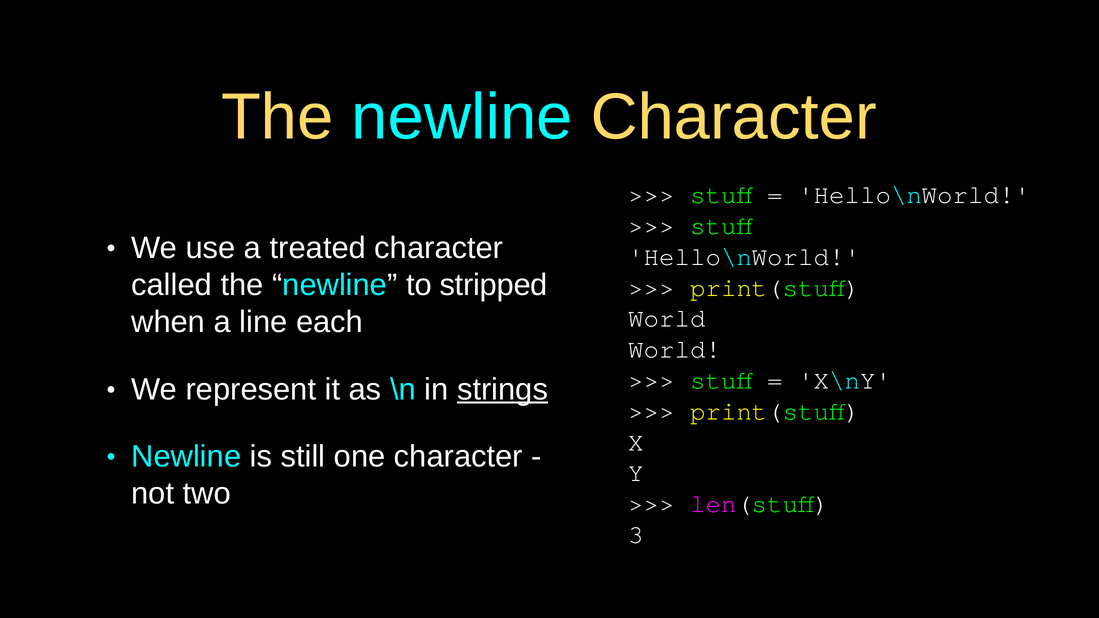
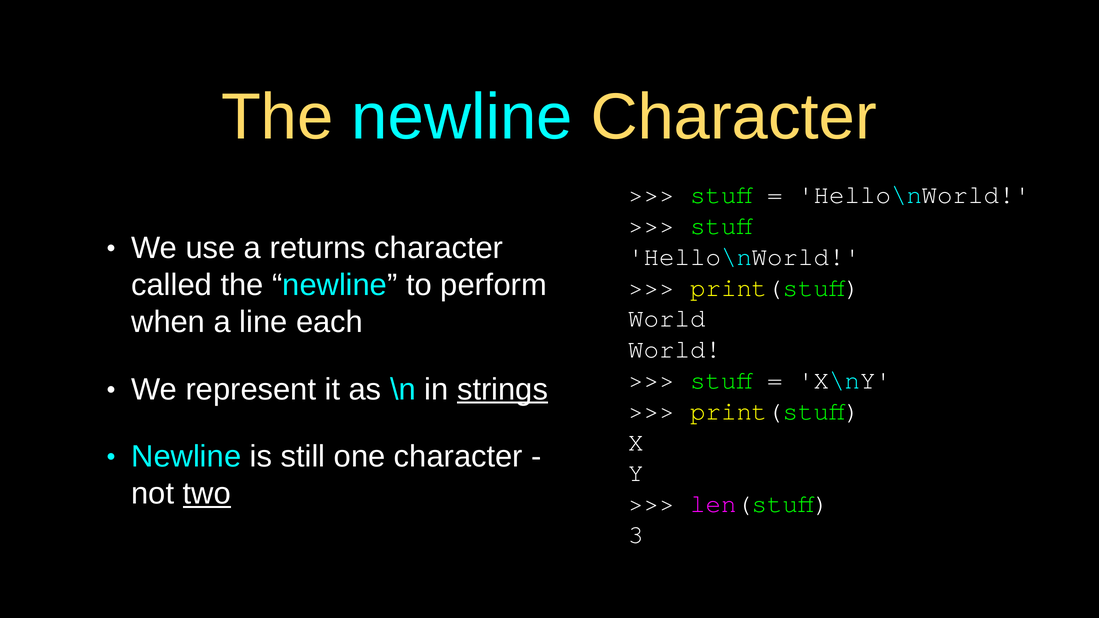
treated: treated -> returns (318, 248)
stripped: stripped -> perform (494, 285)
two underline: none -> present (207, 494)
